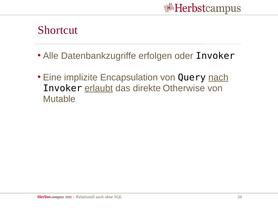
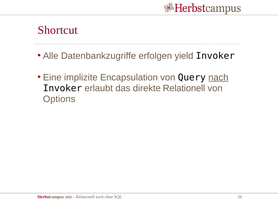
oder: oder -> yield (184, 56)
erlaubt underline: present -> none (99, 88)
direkte Otherwise: Otherwise -> Relationell (184, 88)
Mutable: Mutable -> Options (59, 99)
